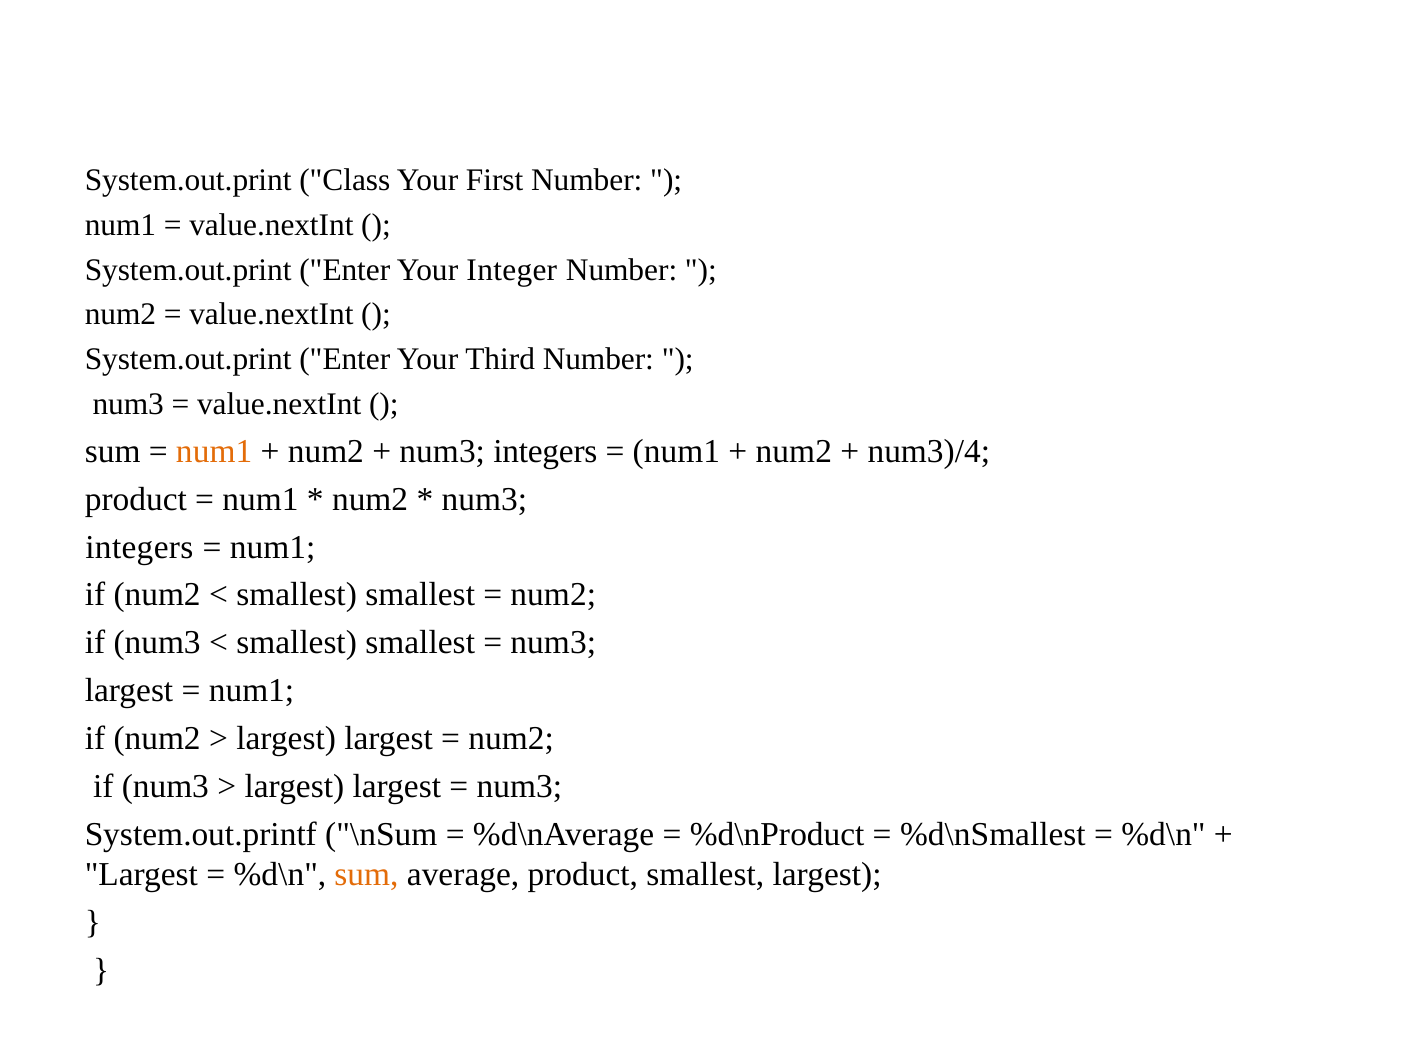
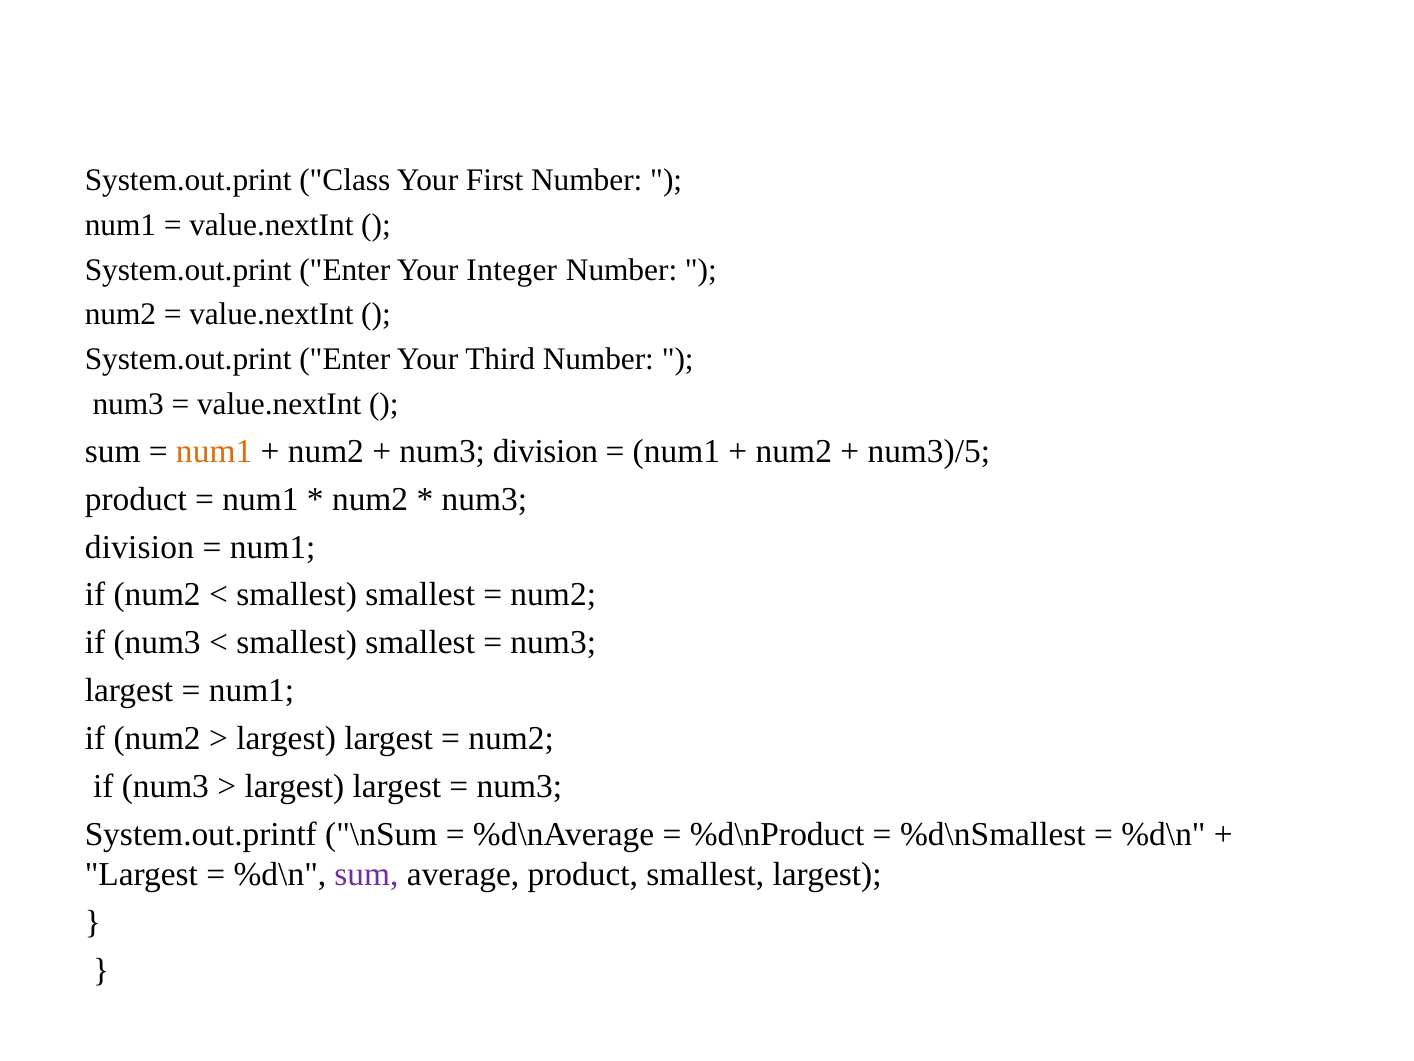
integers: integers -> division (545, 451)
num3)/4: num3)/4 -> num3)/5 (929, 451)
integers: integers -> division (139, 547)
sum colour: orange -> purple (366, 874)
